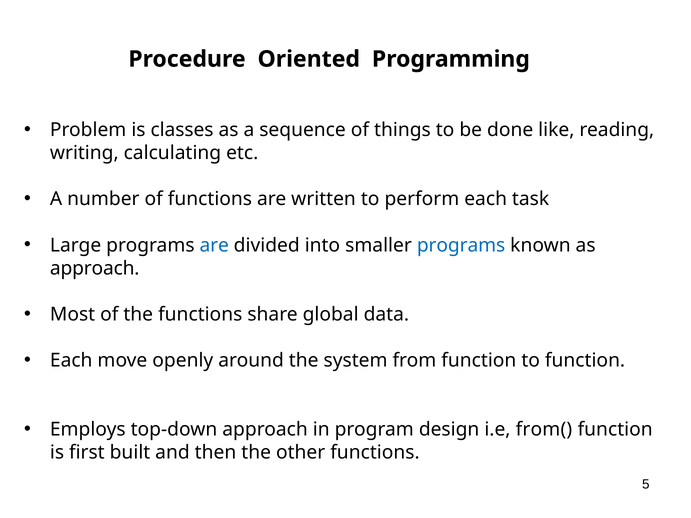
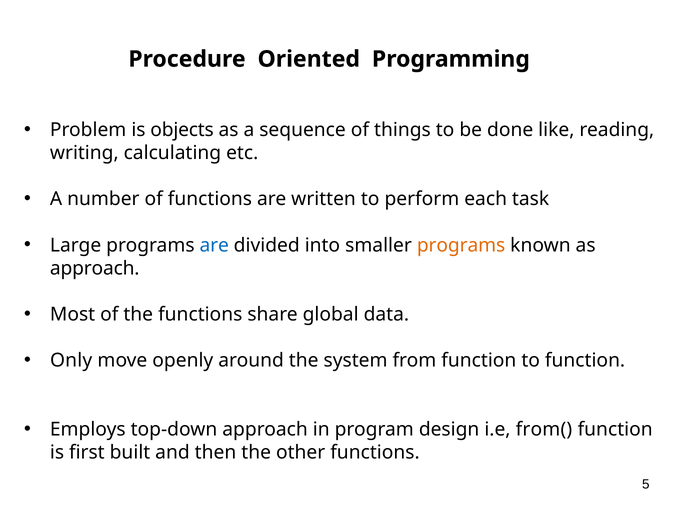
classes: classes -> objects (182, 130)
programs colour: blue -> orange (461, 245)
Each: Each -> Only (71, 361)
